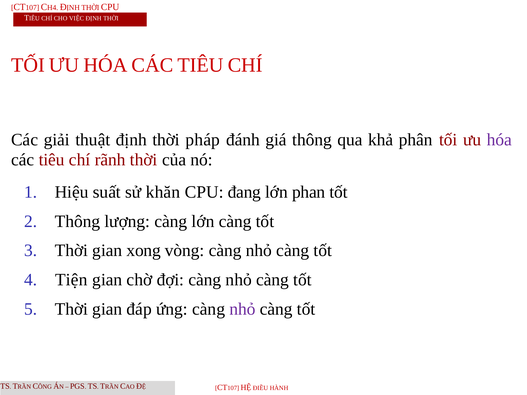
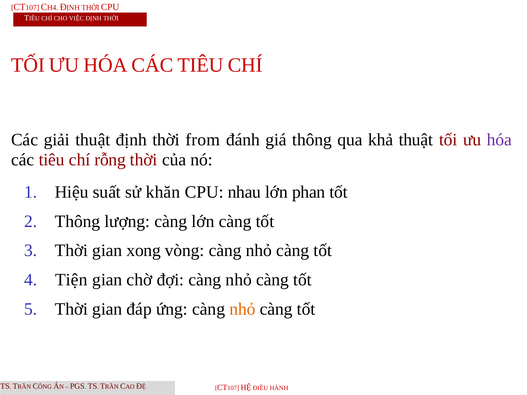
pháp: pháp -> from (203, 140)
khả phân: phân -> thuật (416, 140)
rãnh: rãnh -> rỗng (110, 160)
đang: đang -> nhau (244, 192)
nhỏ colour: purple -> orange (242, 309)
